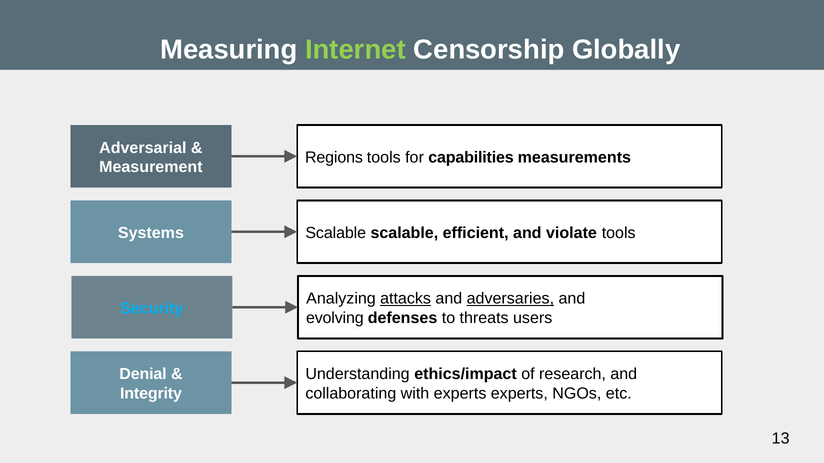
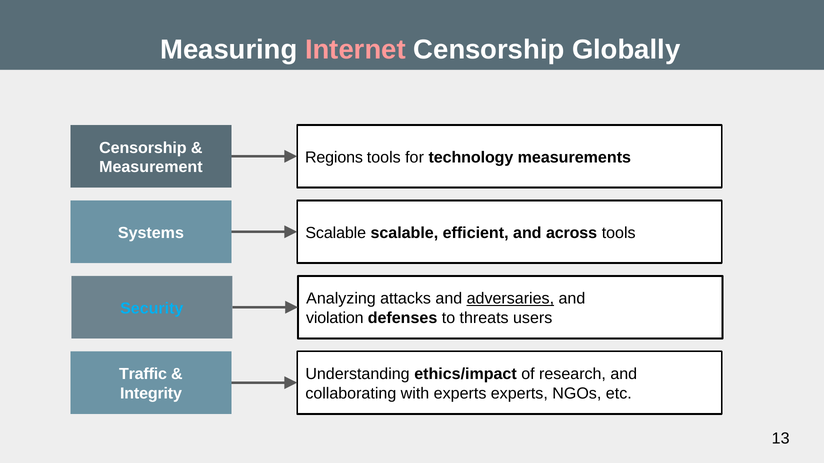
Internet colour: light green -> pink (355, 50)
Adversarial: Adversarial -> Censorship (143, 148)
capabilities: capabilities -> technology (471, 158)
violate: violate -> across (572, 233)
attacks underline: present -> none (406, 299)
evolving: evolving -> violation (335, 318)
Denial: Denial -> Traffic (143, 375)
